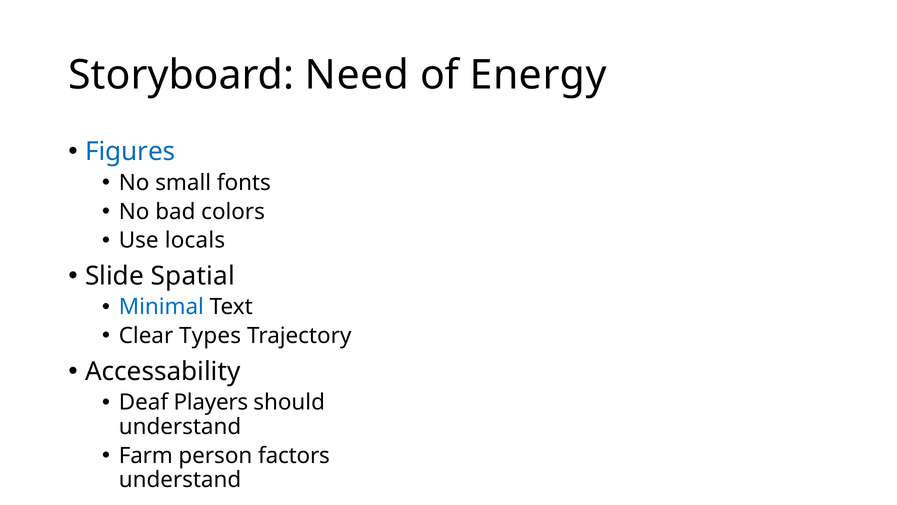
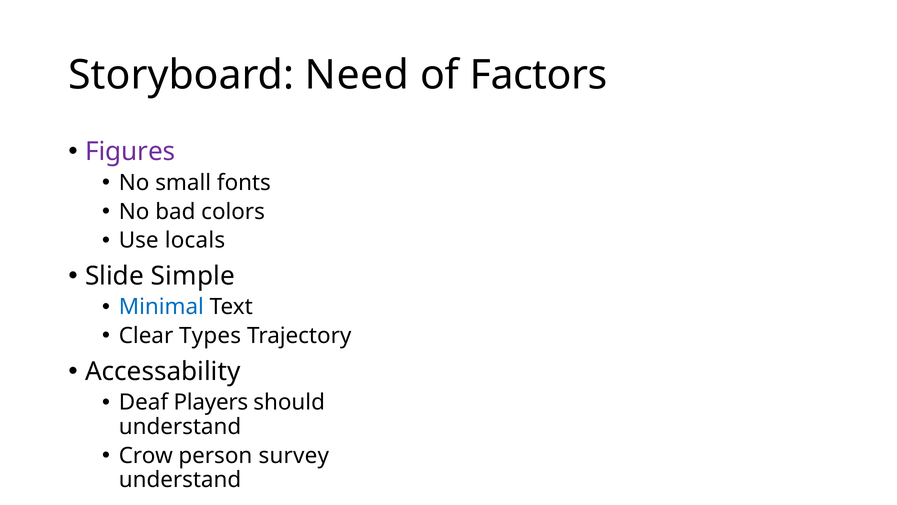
Energy: Energy -> Factors (539, 75)
Figures colour: blue -> purple (130, 152)
Spatial: Spatial -> Simple (193, 276)
Farm: Farm -> Crow (146, 455)
factors: factors -> survey (294, 455)
